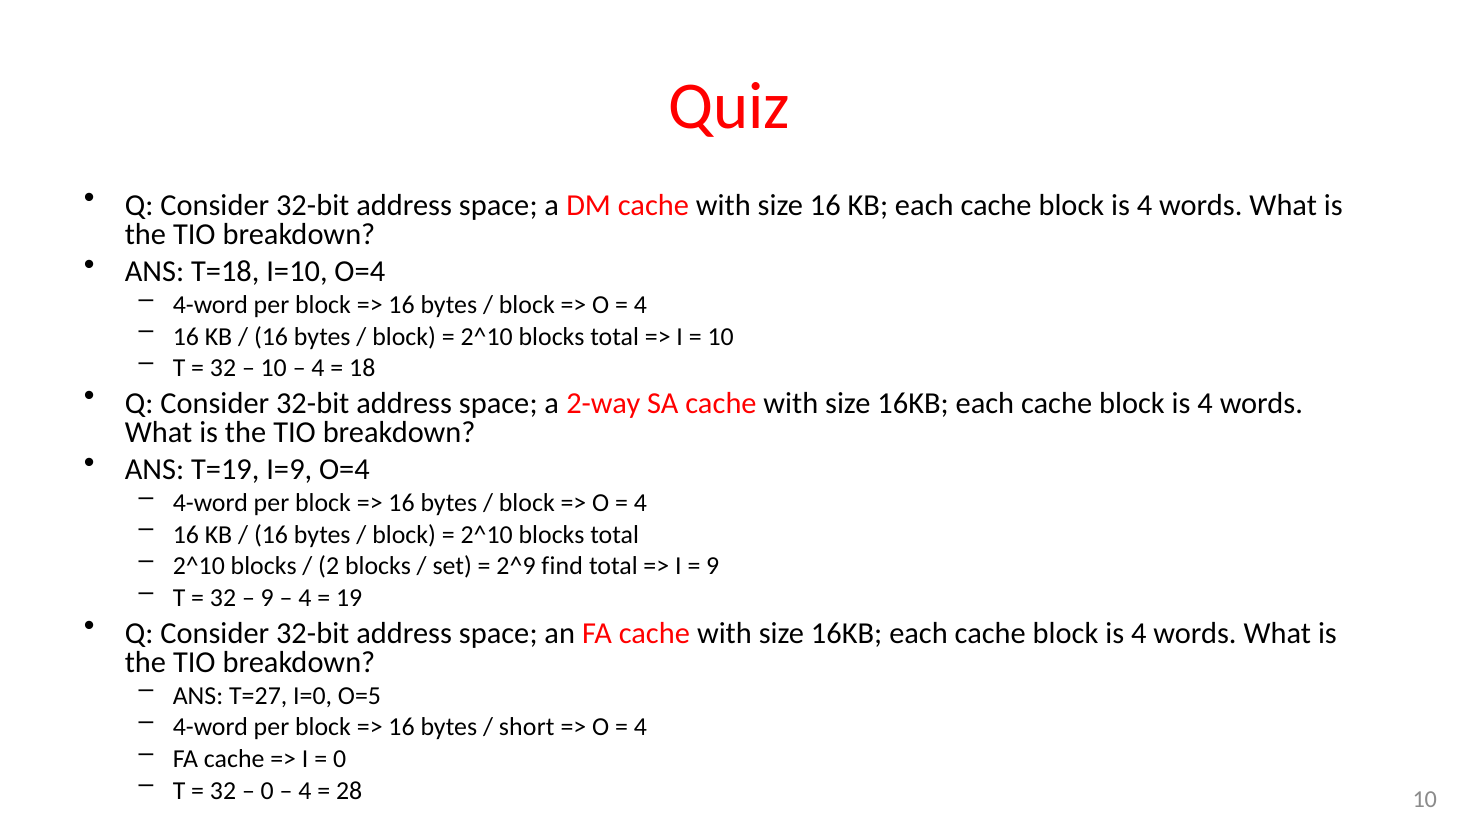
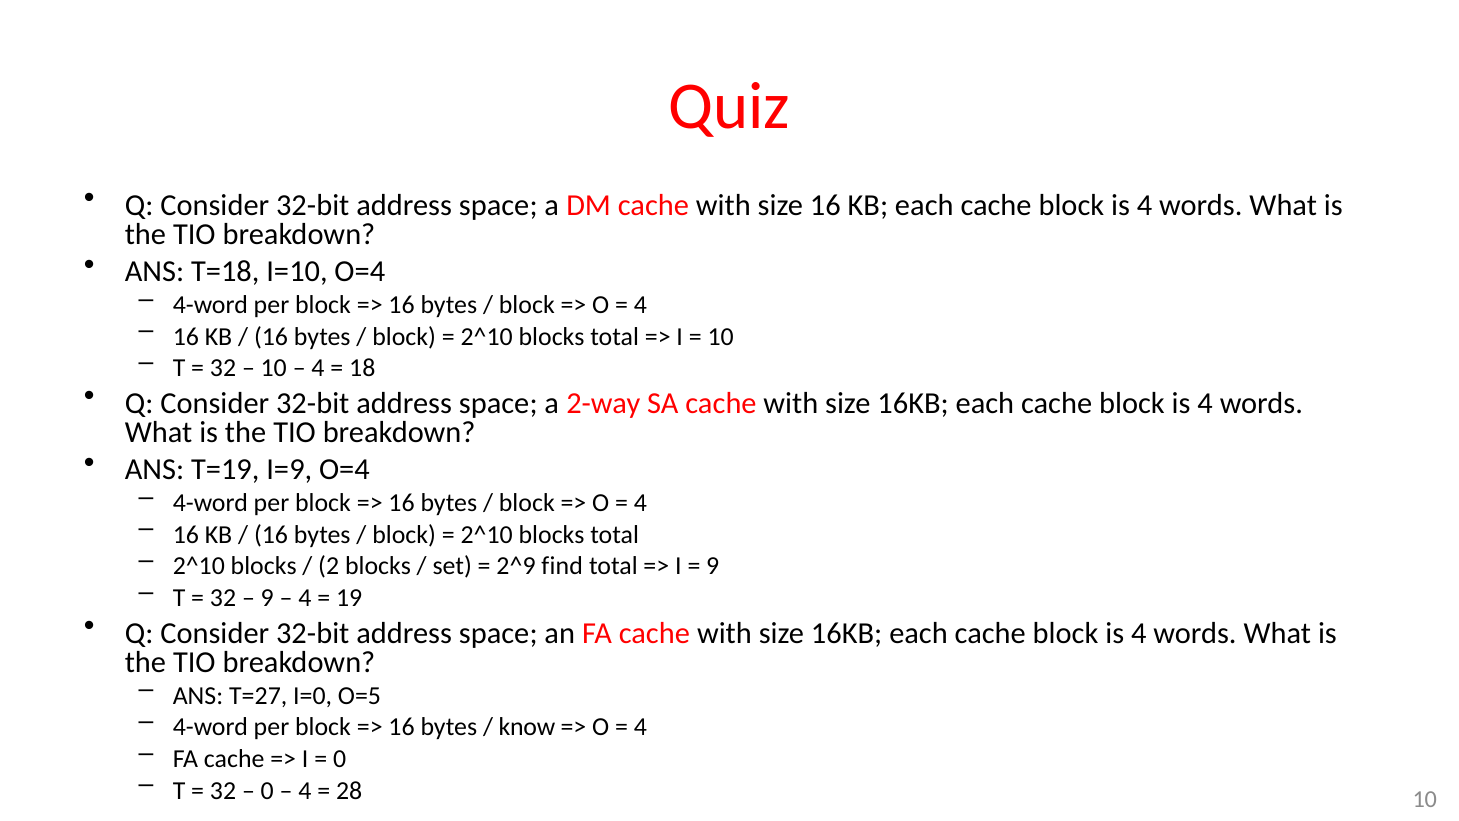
short: short -> know (527, 727)
